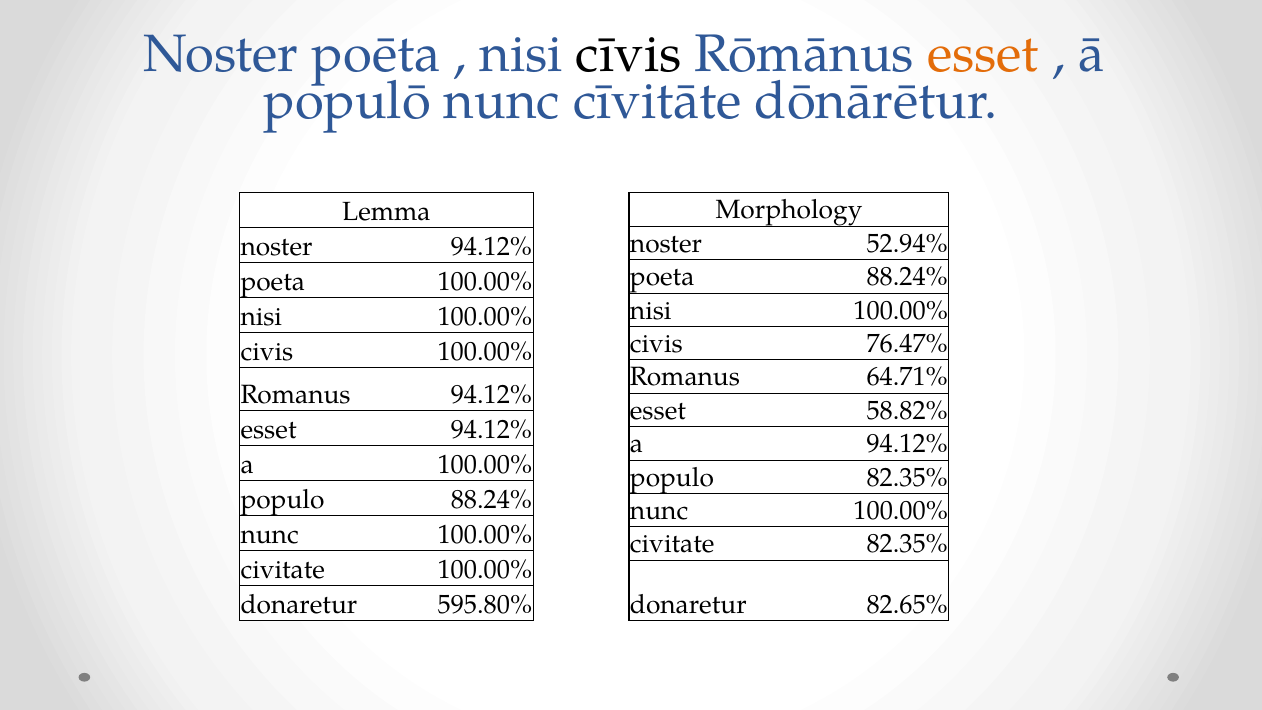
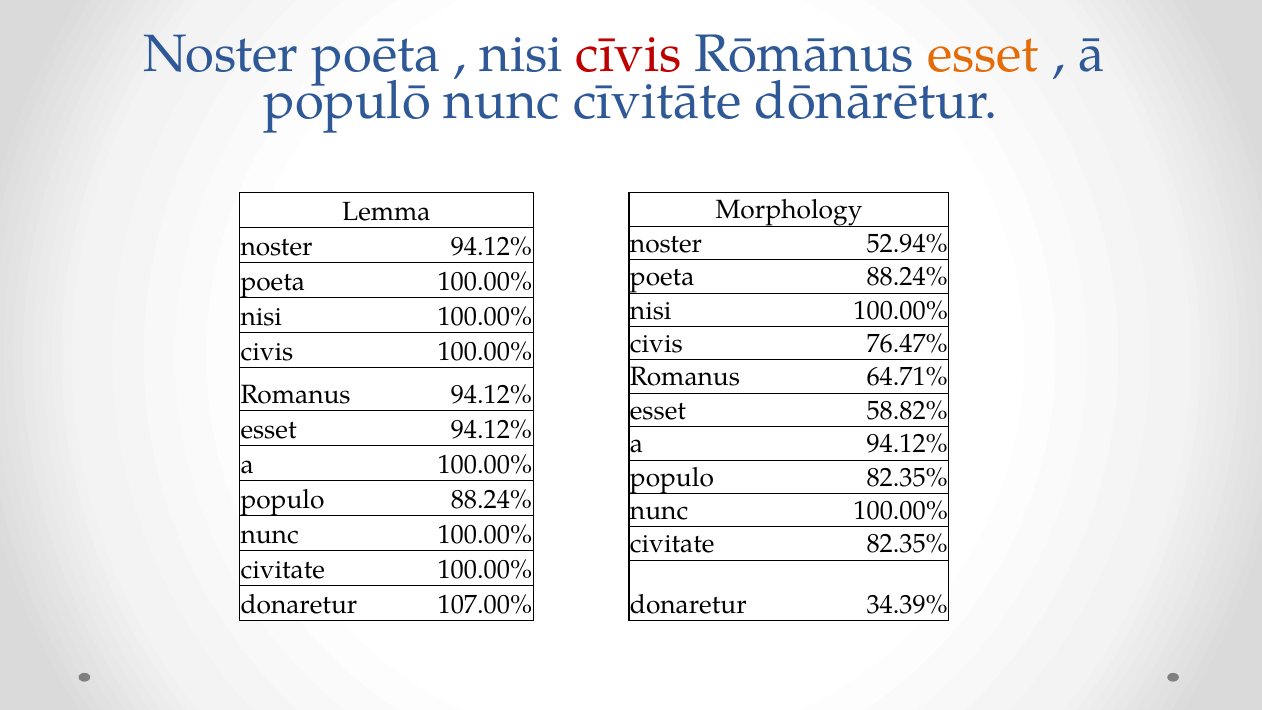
cīvis colour: black -> red (629, 54)
595.80%: 595.80% -> 107.00% (485, 604)
82.65%: 82.65% -> 34.39% (907, 604)
